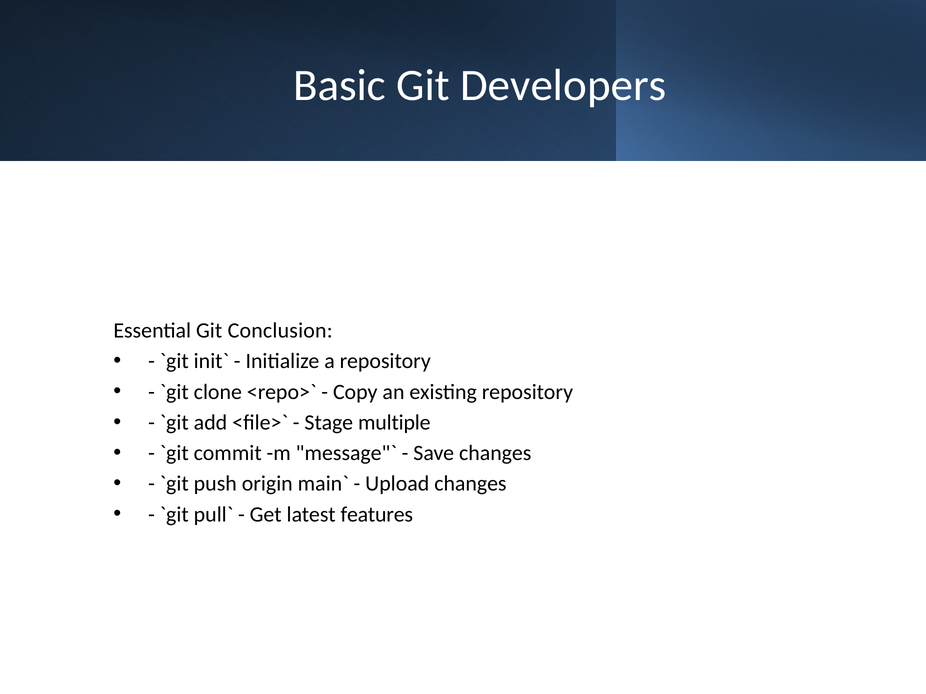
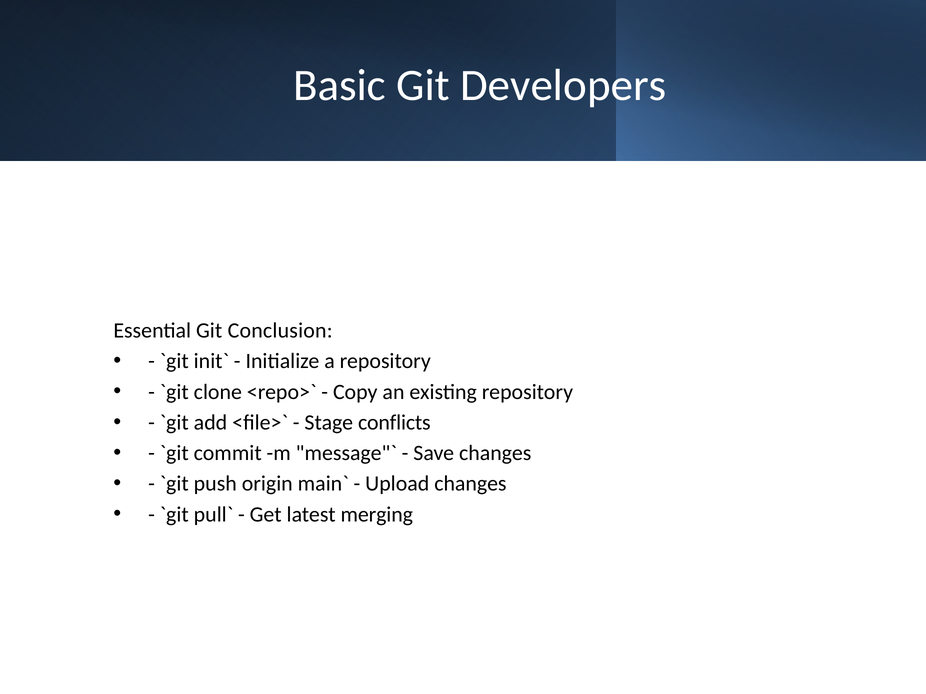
multiple: multiple -> conflicts (394, 423)
features: features -> merging (377, 515)
